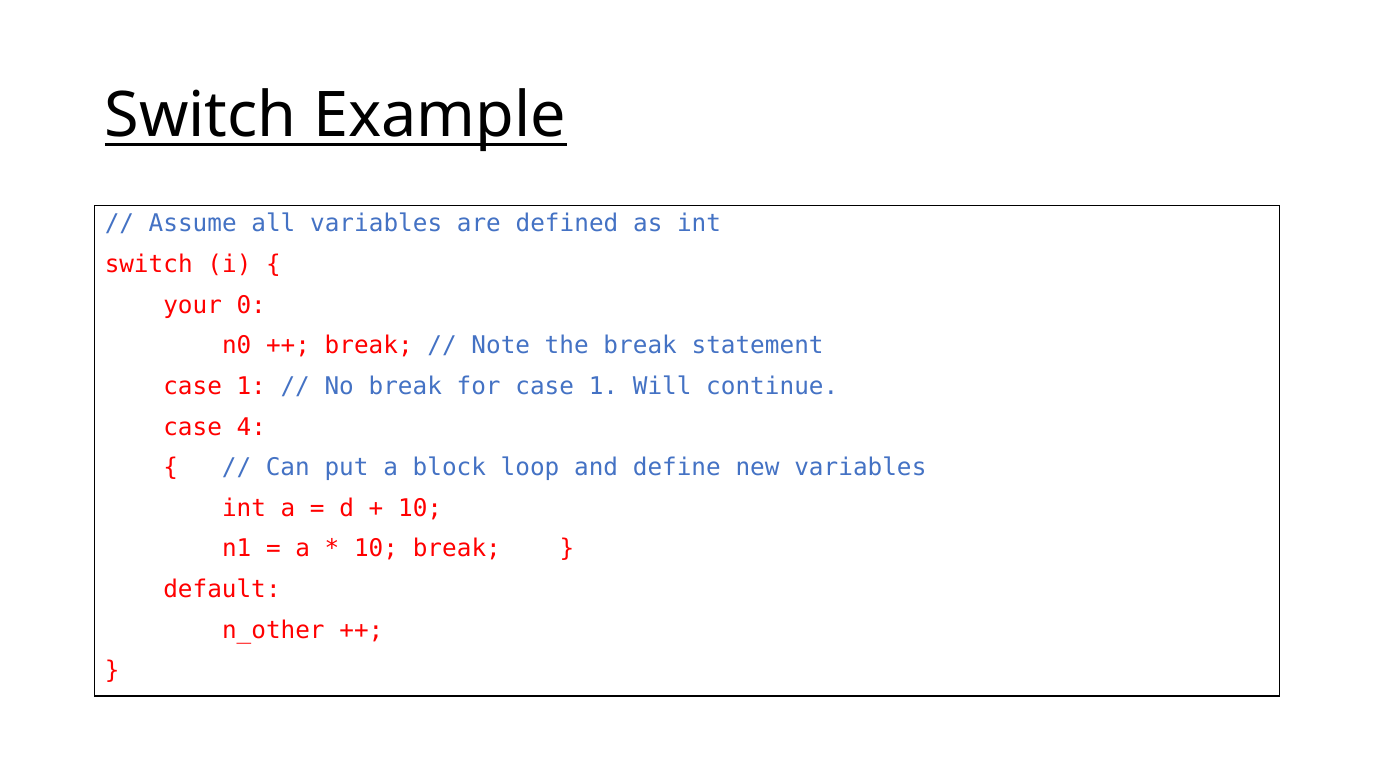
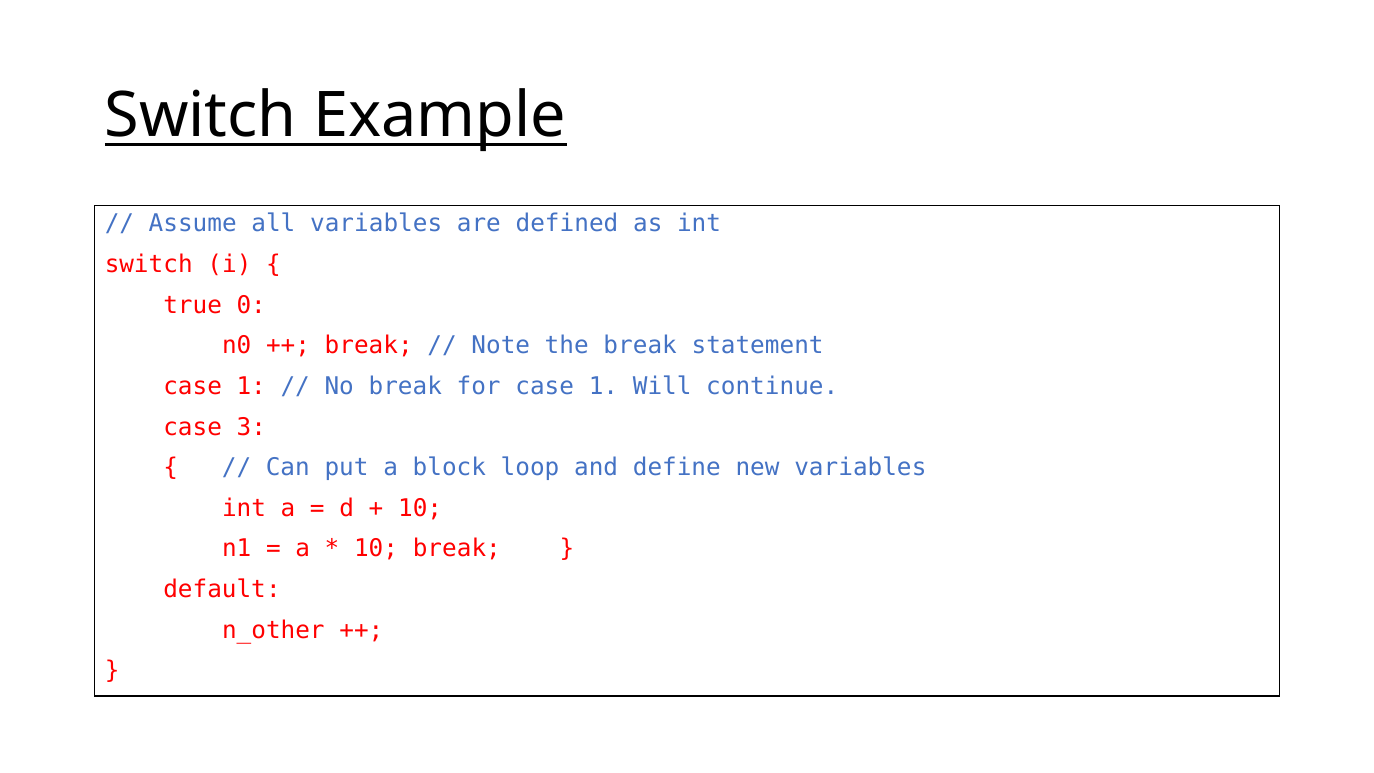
your: your -> true (193, 305)
4: 4 -> 3 (251, 427)
